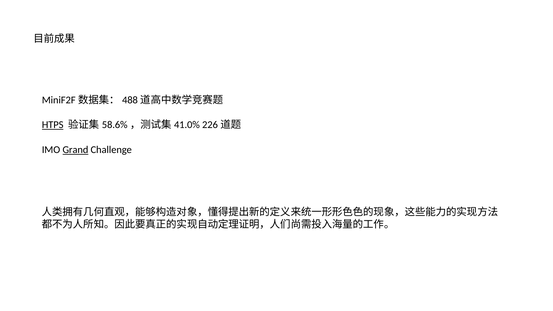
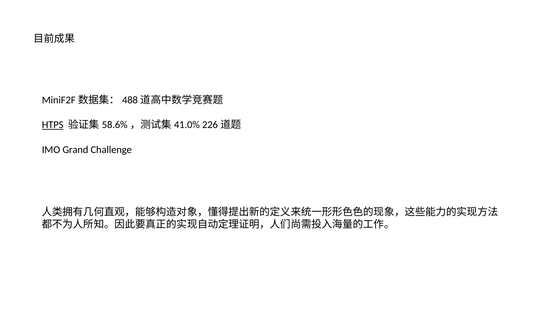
Grand underline: present -> none (75, 150)
